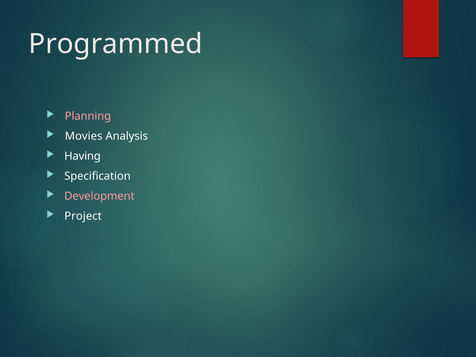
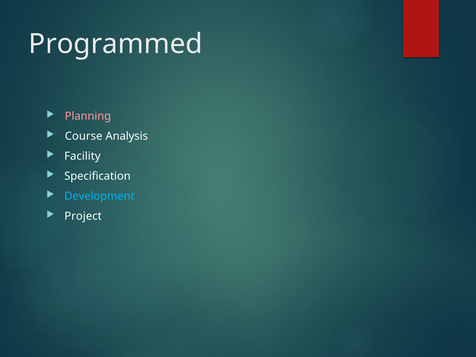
Movies: Movies -> Course (84, 136)
Having: Having -> Facility (82, 156)
Development colour: pink -> light blue (99, 196)
